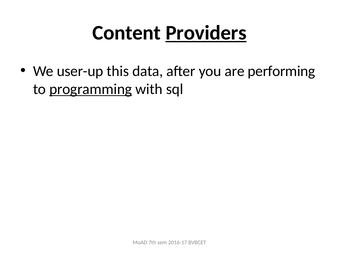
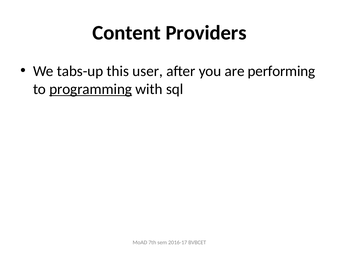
Providers underline: present -> none (206, 33)
user-up: user-up -> tabs-up (80, 71)
data: data -> user (148, 71)
